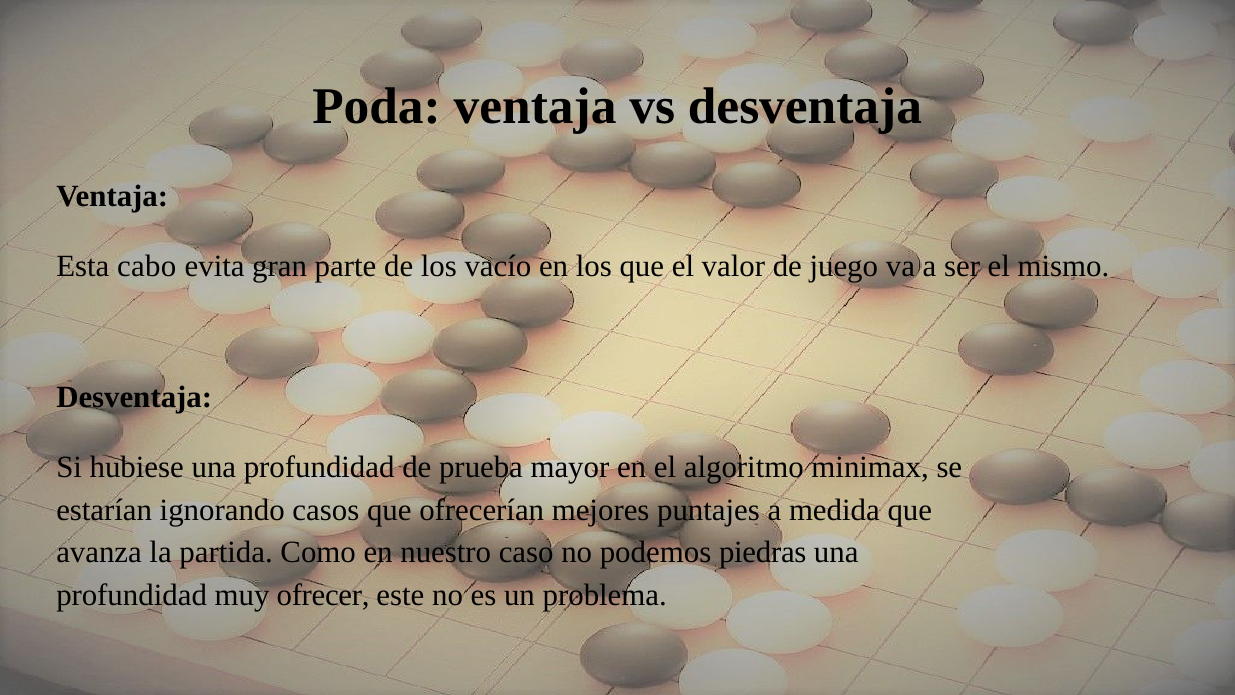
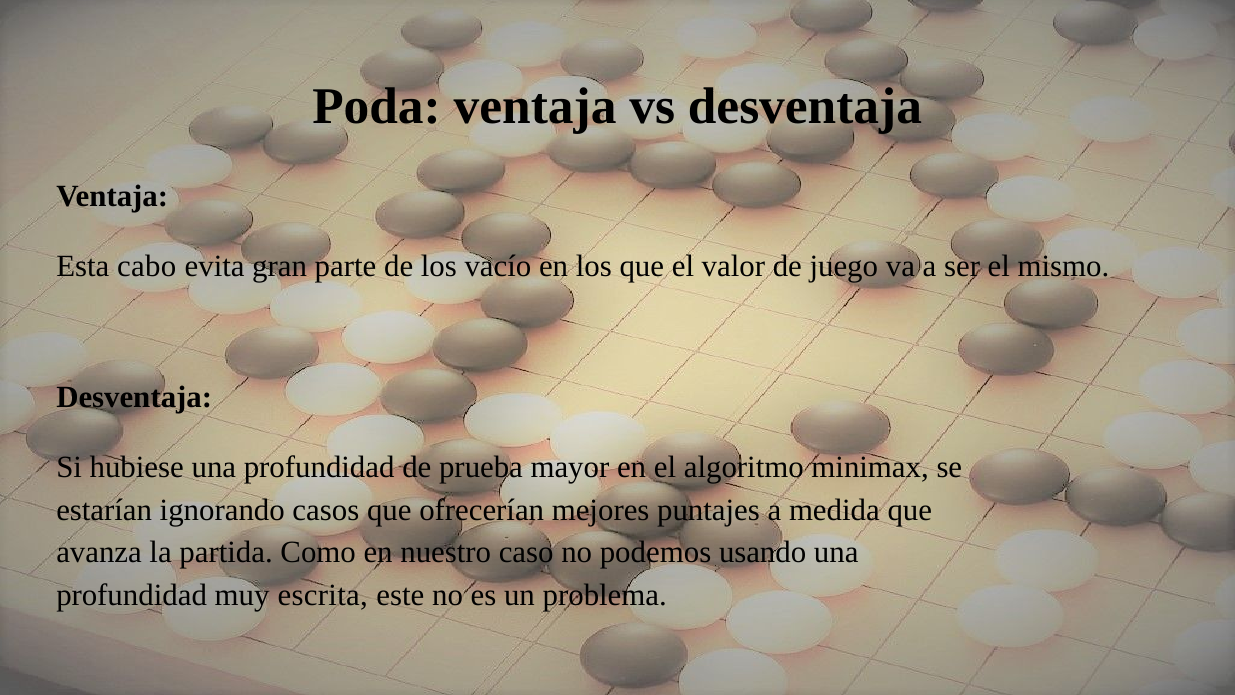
piedras: piedras -> usando (763, 553)
ofrecer: ofrecer -> escrita (323, 595)
